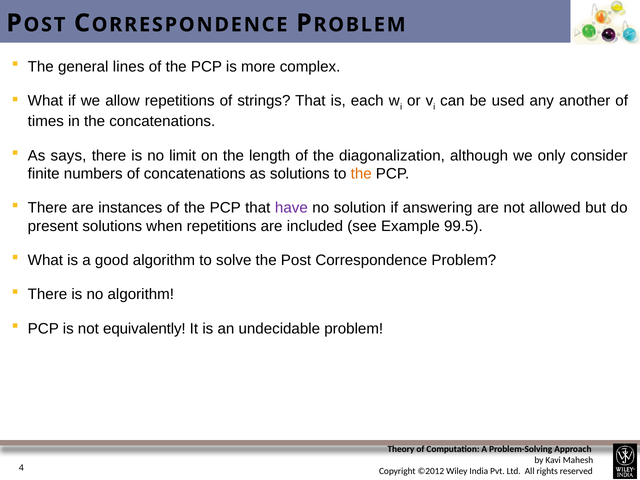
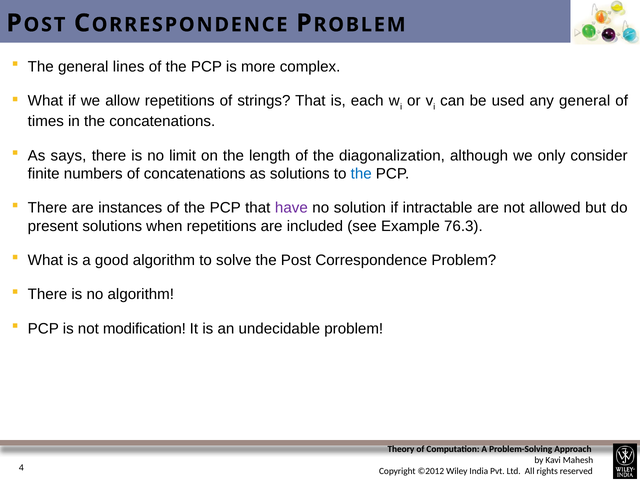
any another: another -> general (585, 101)
the colour: orange -> blue (361, 174)
answering: answering -> intractable (438, 208)
99.5: 99.5 -> 76.3 (463, 226)
equivalently: equivalently -> modification (144, 329)
